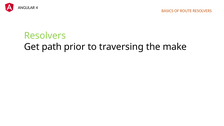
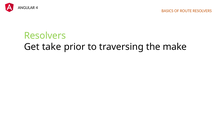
path: path -> take (52, 47)
